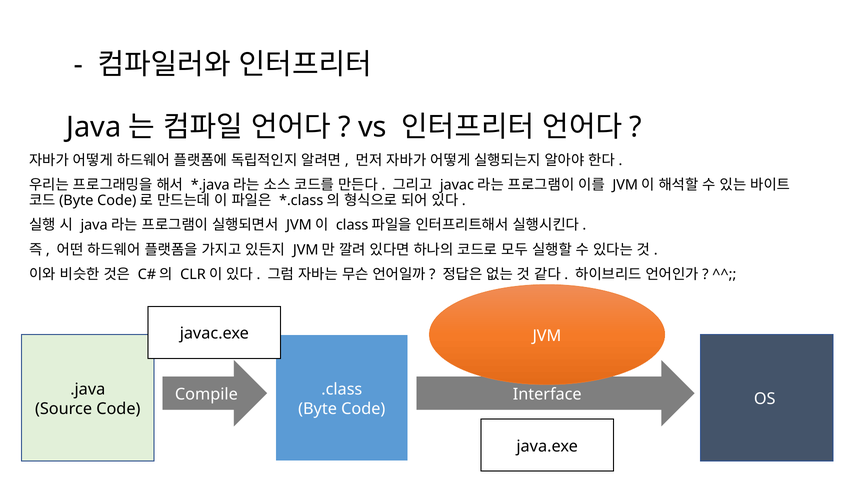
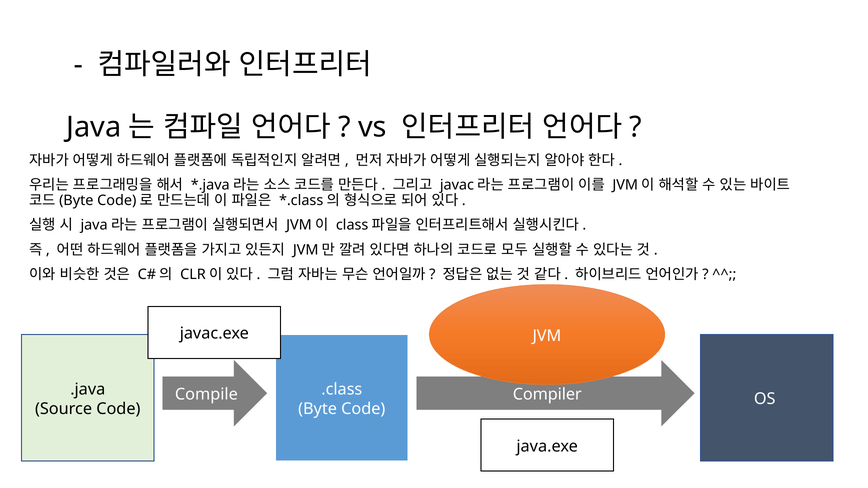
Interface: Interface -> Compiler (547, 395)
